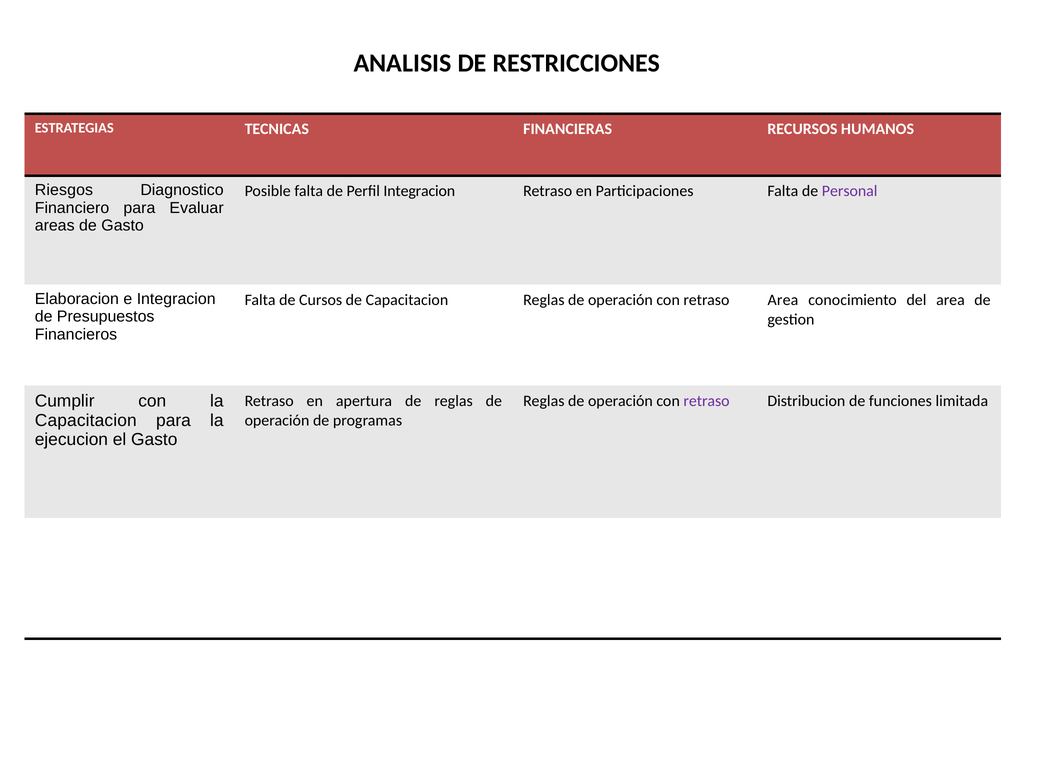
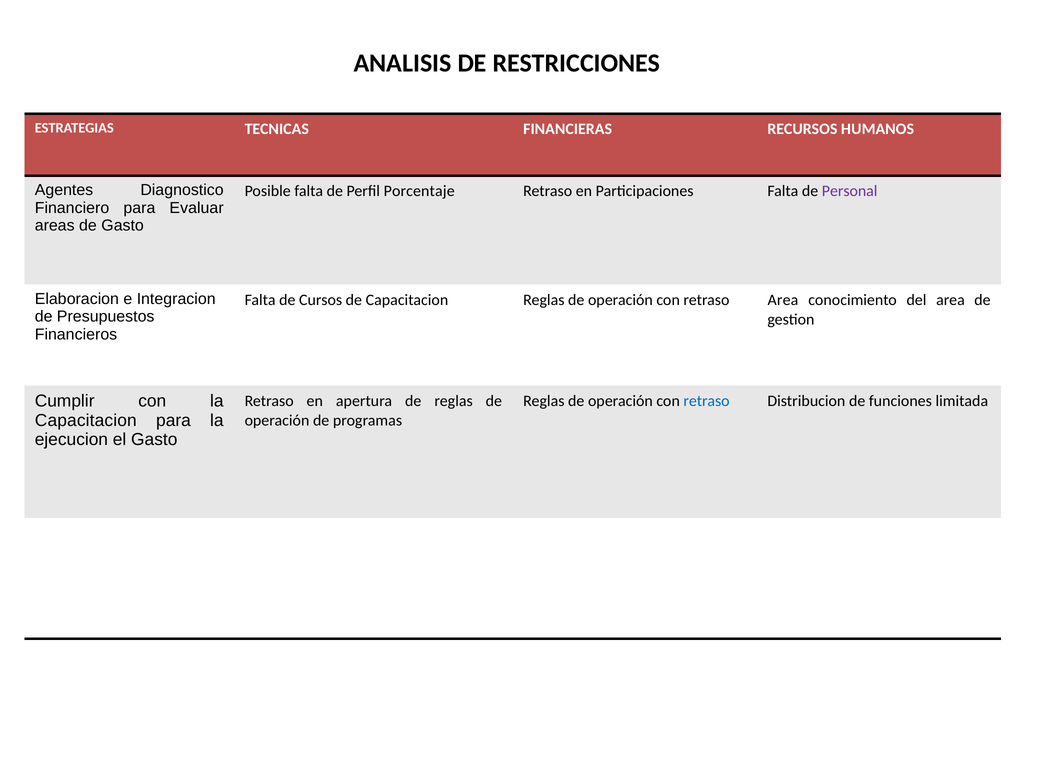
Riesgos: Riesgos -> Agentes (64, 190)
Perfil Integracion: Integracion -> Porcentaje (419, 191)
retraso colour: purple -> blue (707, 401)
